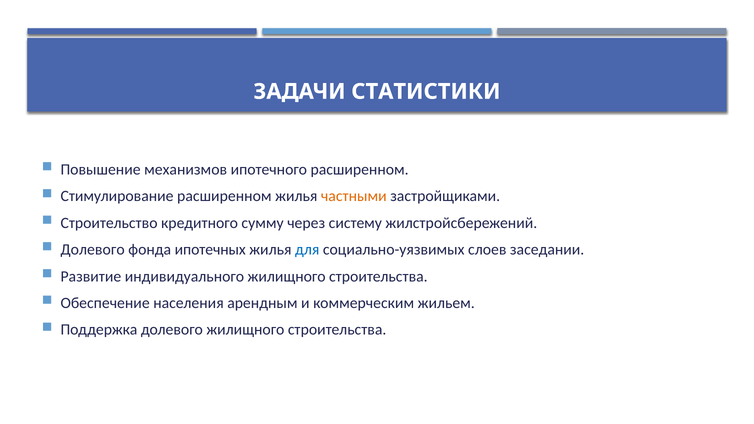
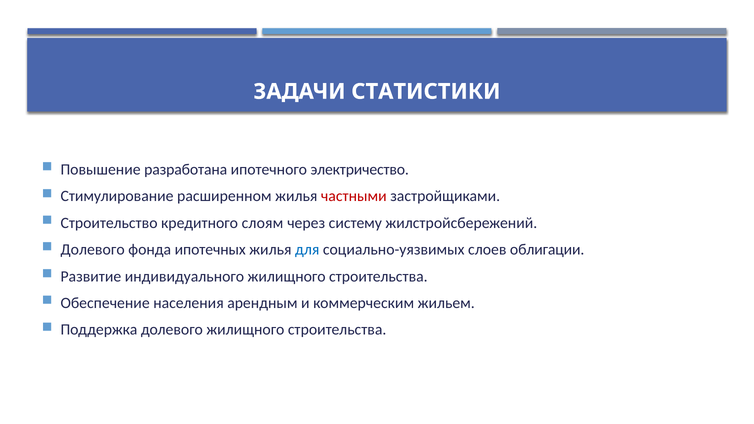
механизмов: механизмов -> разработана (186, 169)
ипотечного расширенном: расширенном -> электричество (360, 169)
частными colour: orange -> red (354, 196)
сумму: сумму -> слоям (263, 223)
заседании: заседании -> облигации (547, 250)
